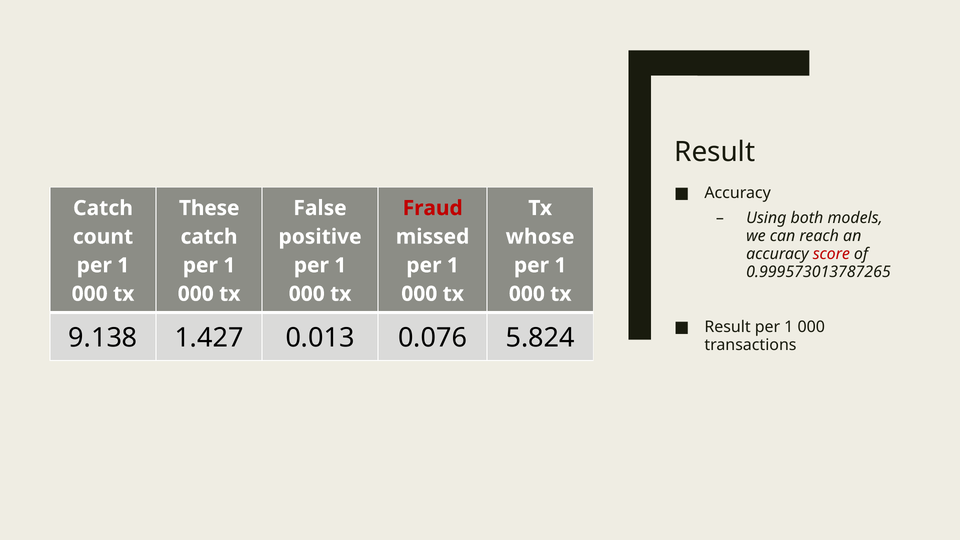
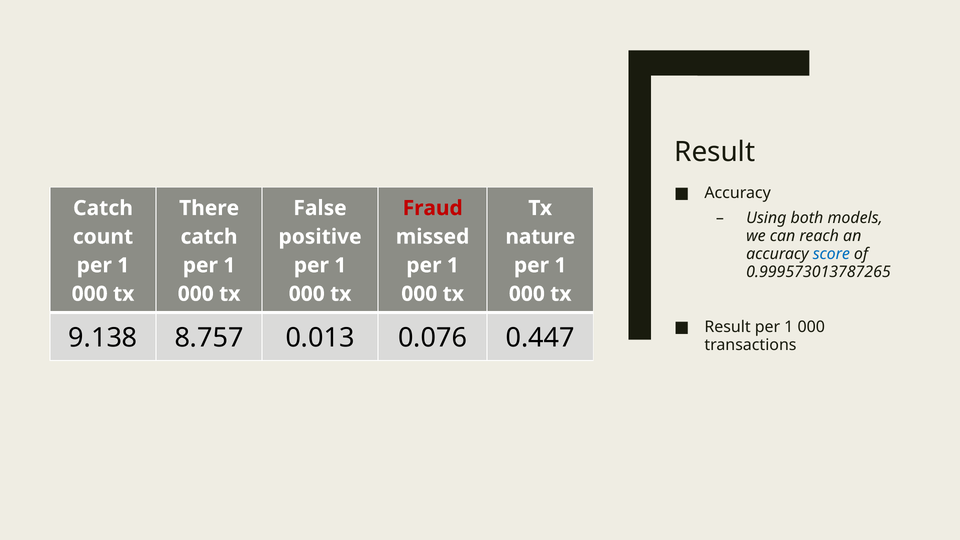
These: These -> There (209, 208)
whose: whose -> nature (540, 237)
score colour: red -> blue (831, 254)
1.427: 1.427 -> 8.757 (209, 338)
5.824: 5.824 -> 0.447 (540, 338)
